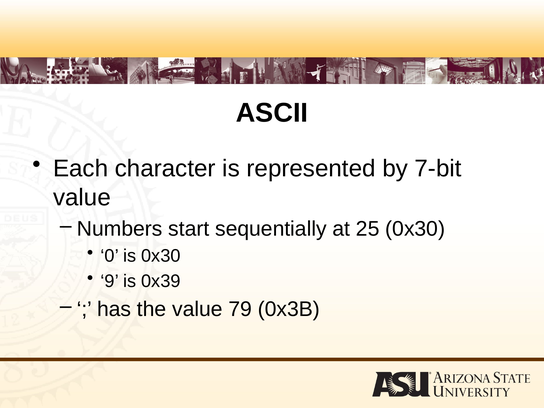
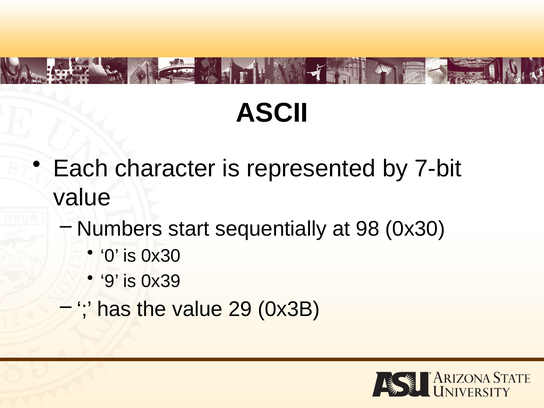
25: 25 -> 98 (368, 229)
79: 79 -> 29 (240, 309)
